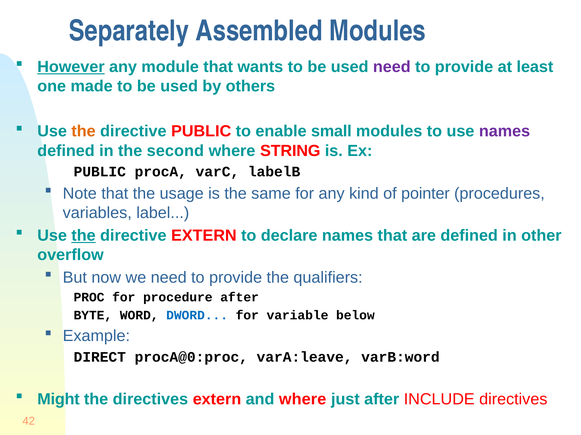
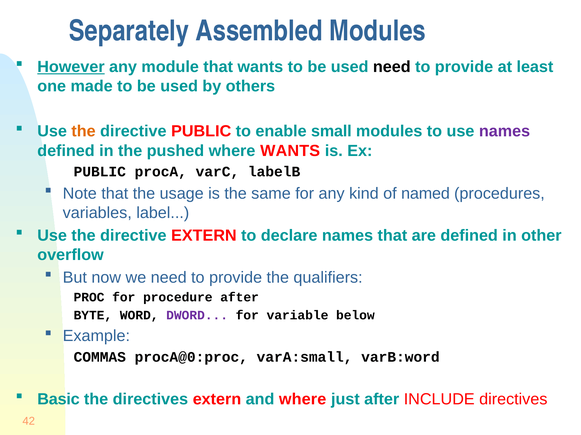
need colour: purple -> black (392, 67)
second: second -> pushed (175, 151)
where STRING: STRING -> WANTS (290, 151)
pointer: pointer -> named (425, 194)
the underline: present -> none (84, 236)
DWORD colour: blue -> purple (197, 316)
DIRECT: DIRECT -> COMMAS (100, 358)
varA:leave: varA:leave -> varA:small (305, 358)
Might: Might -> Basic (58, 400)
